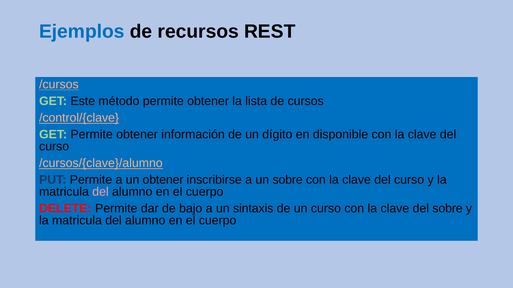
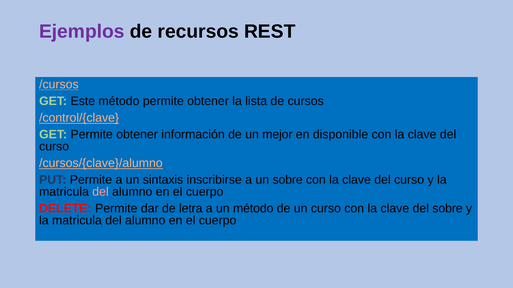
Ejemplos colour: blue -> purple (82, 32)
dígito: dígito -> mejor (277, 135)
un obtener: obtener -> sintaxis (163, 180)
bajo: bajo -> letra (191, 209)
un sintaxis: sintaxis -> método (253, 209)
